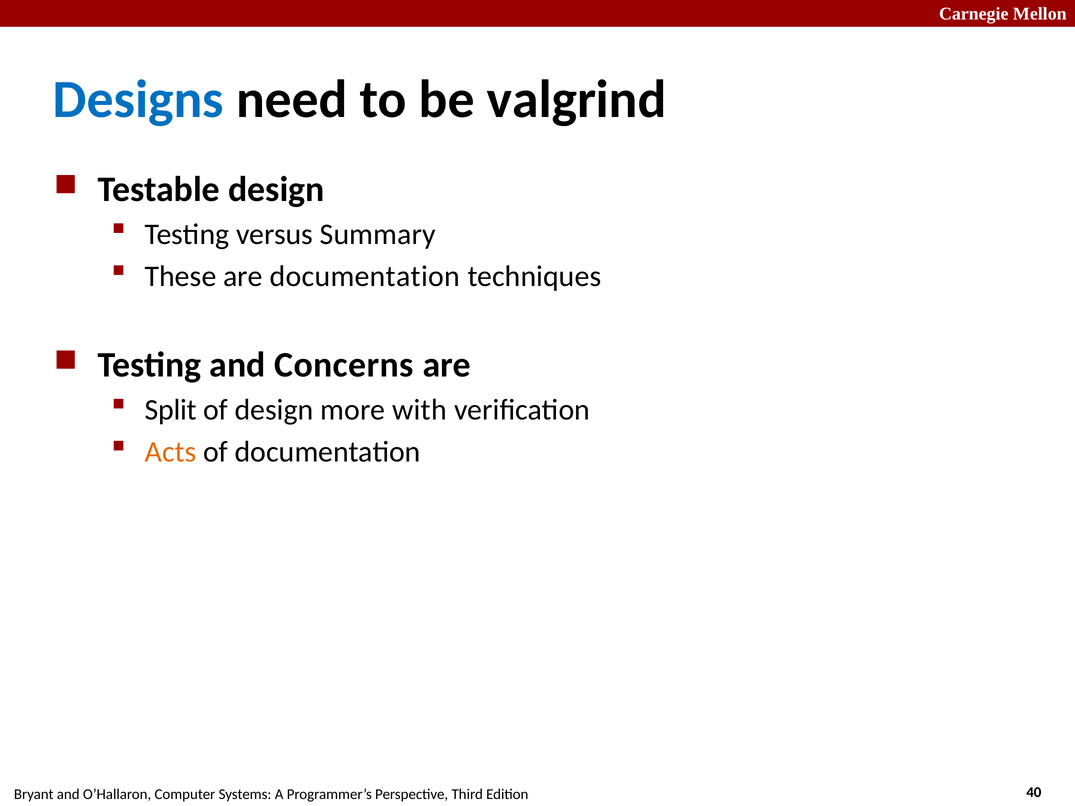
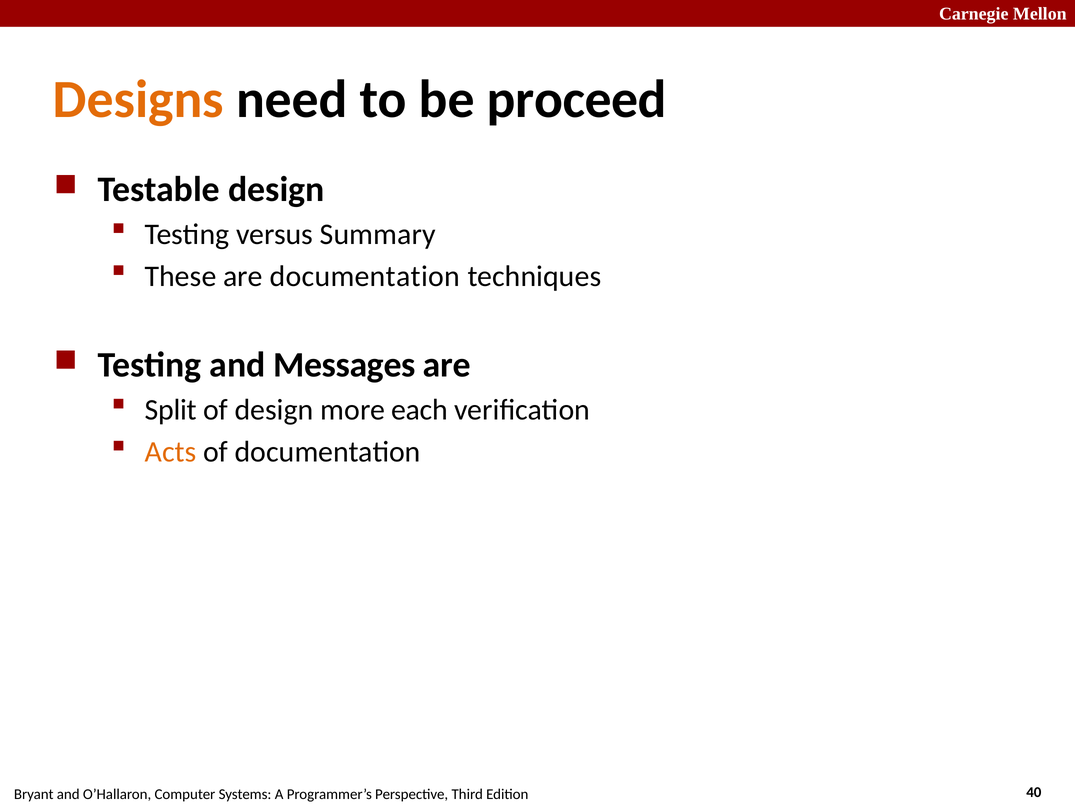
Designs colour: blue -> orange (138, 100)
valgrind: valgrind -> proceed (577, 100)
Concerns: Concerns -> Messages (344, 365)
with: with -> each (420, 410)
